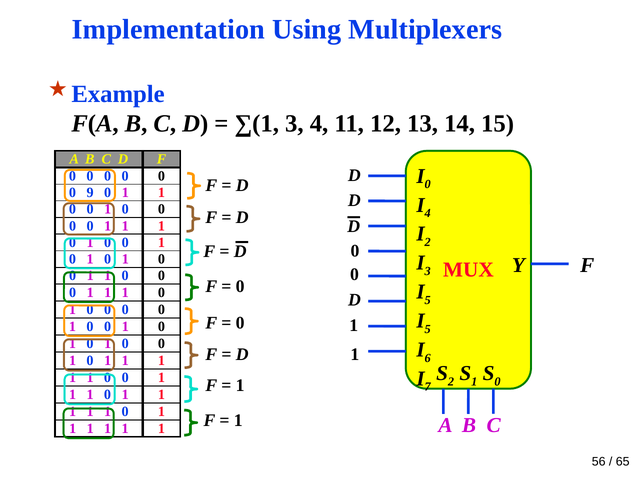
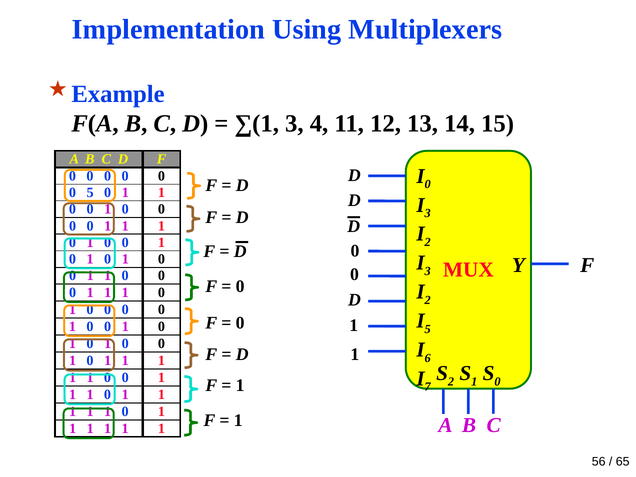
0 9: 9 -> 5 (90, 193)
4: 4 -> 3 (428, 213)
5: 5 -> 2 (428, 300)
